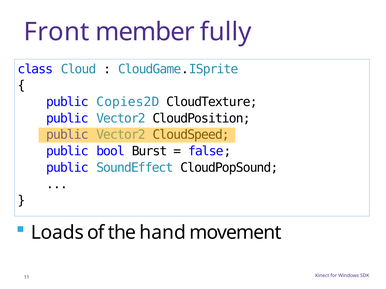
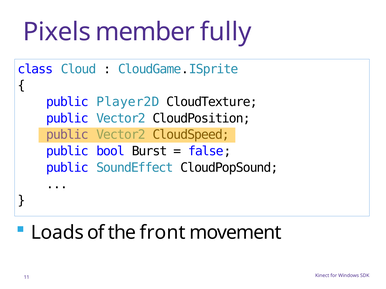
Front: Front -> Pixels (57, 32)
Copies2D: Copies2D -> Player2D (128, 102)
hand: hand -> front (163, 233)
